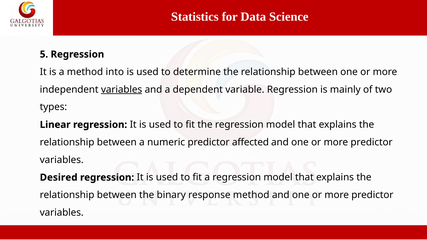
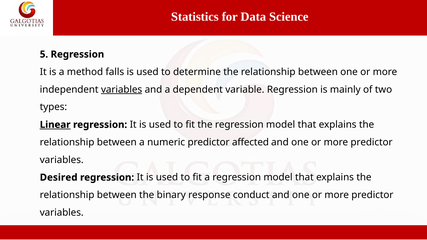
into: into -> falls (115, 72)
Linear underline: none -> present (55, 125)
response method: method -> conduct (251, 195)
